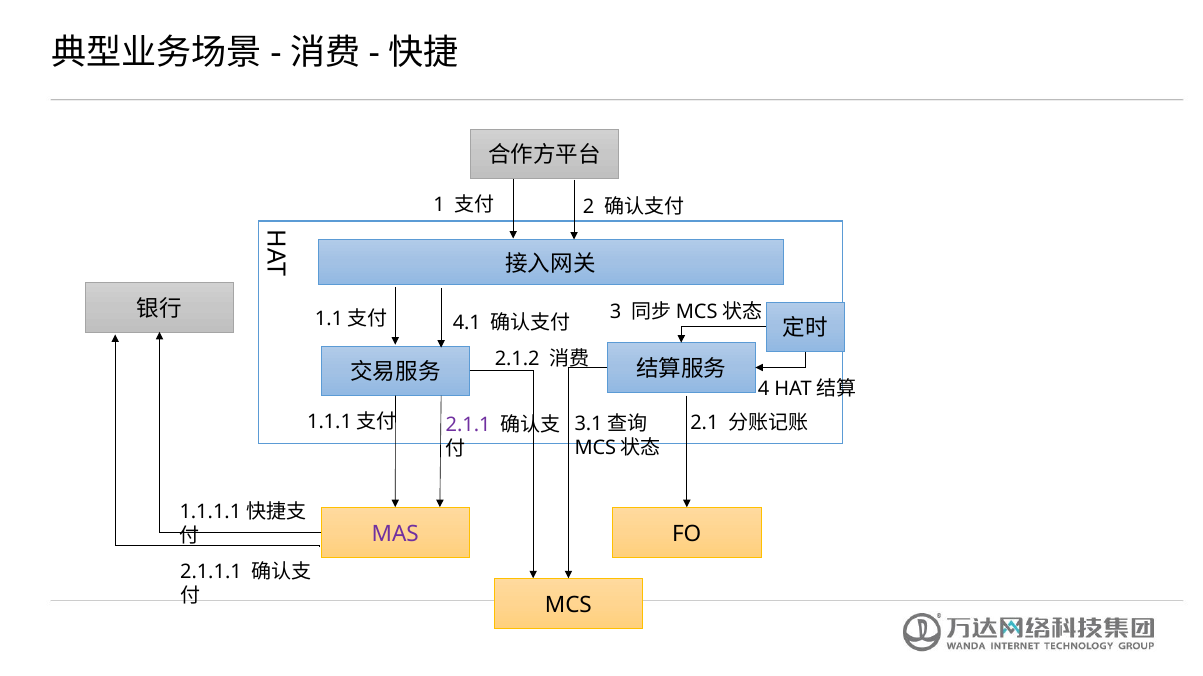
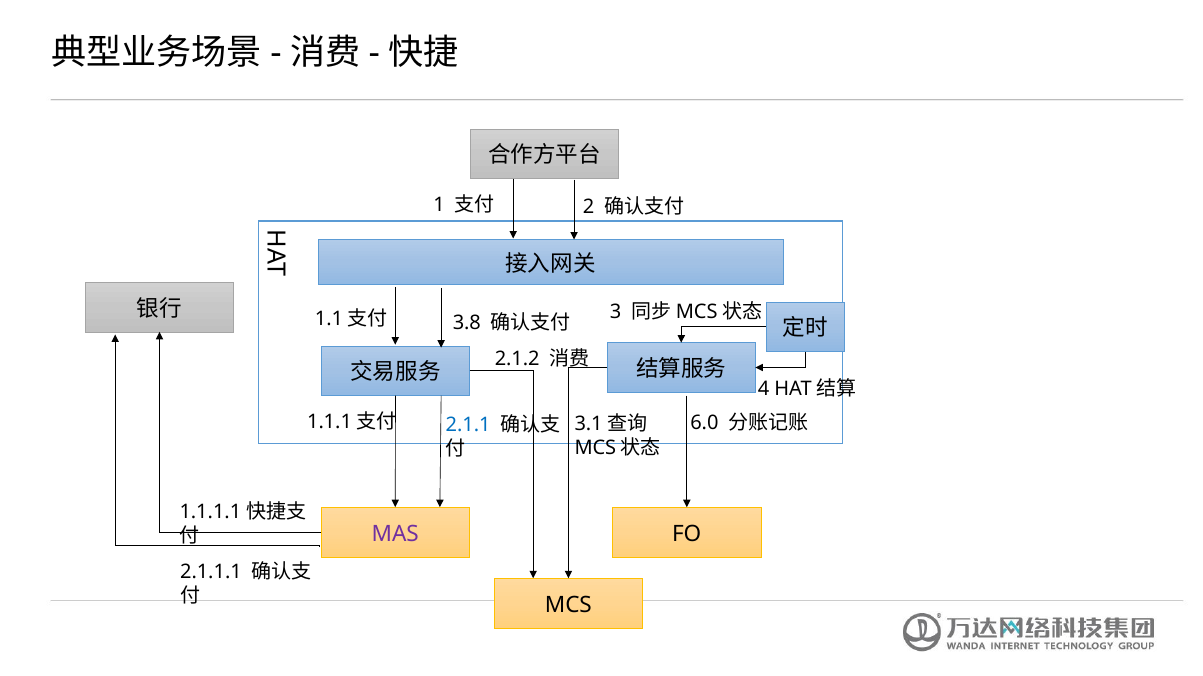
4.1: 4.1 -> 3.8 (467, 323)
2.1: 2.1 -> 6.0 (704, 423)
2.1.1 colour: purple -> blue (468, 425)
